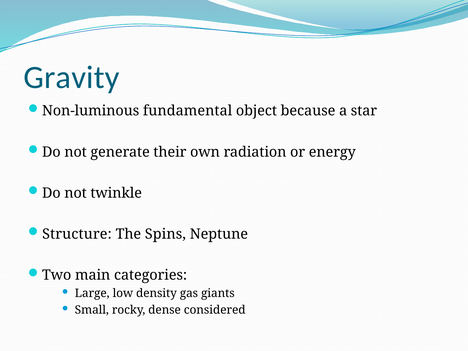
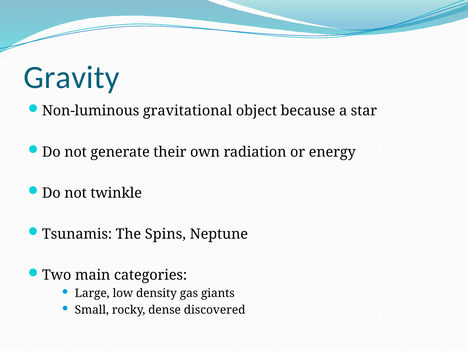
fundamental: fundamental -> gravitational (188, 111)
Structure: Structure -> Tsunamis (77, 234)
considered: considered -> discovered (215, 310)
